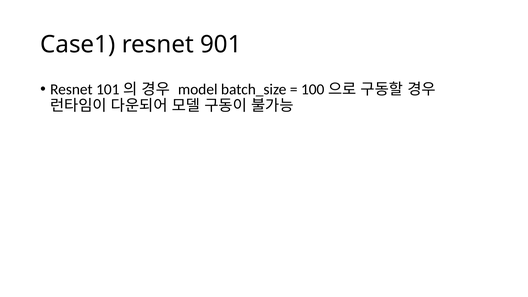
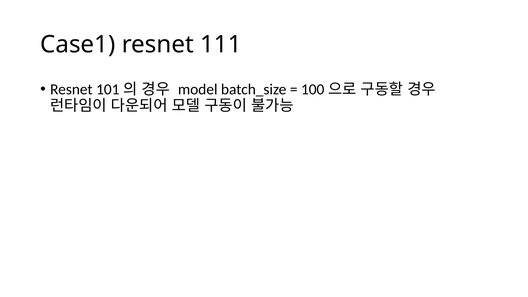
901: 901 -> 111 (221, 44)
